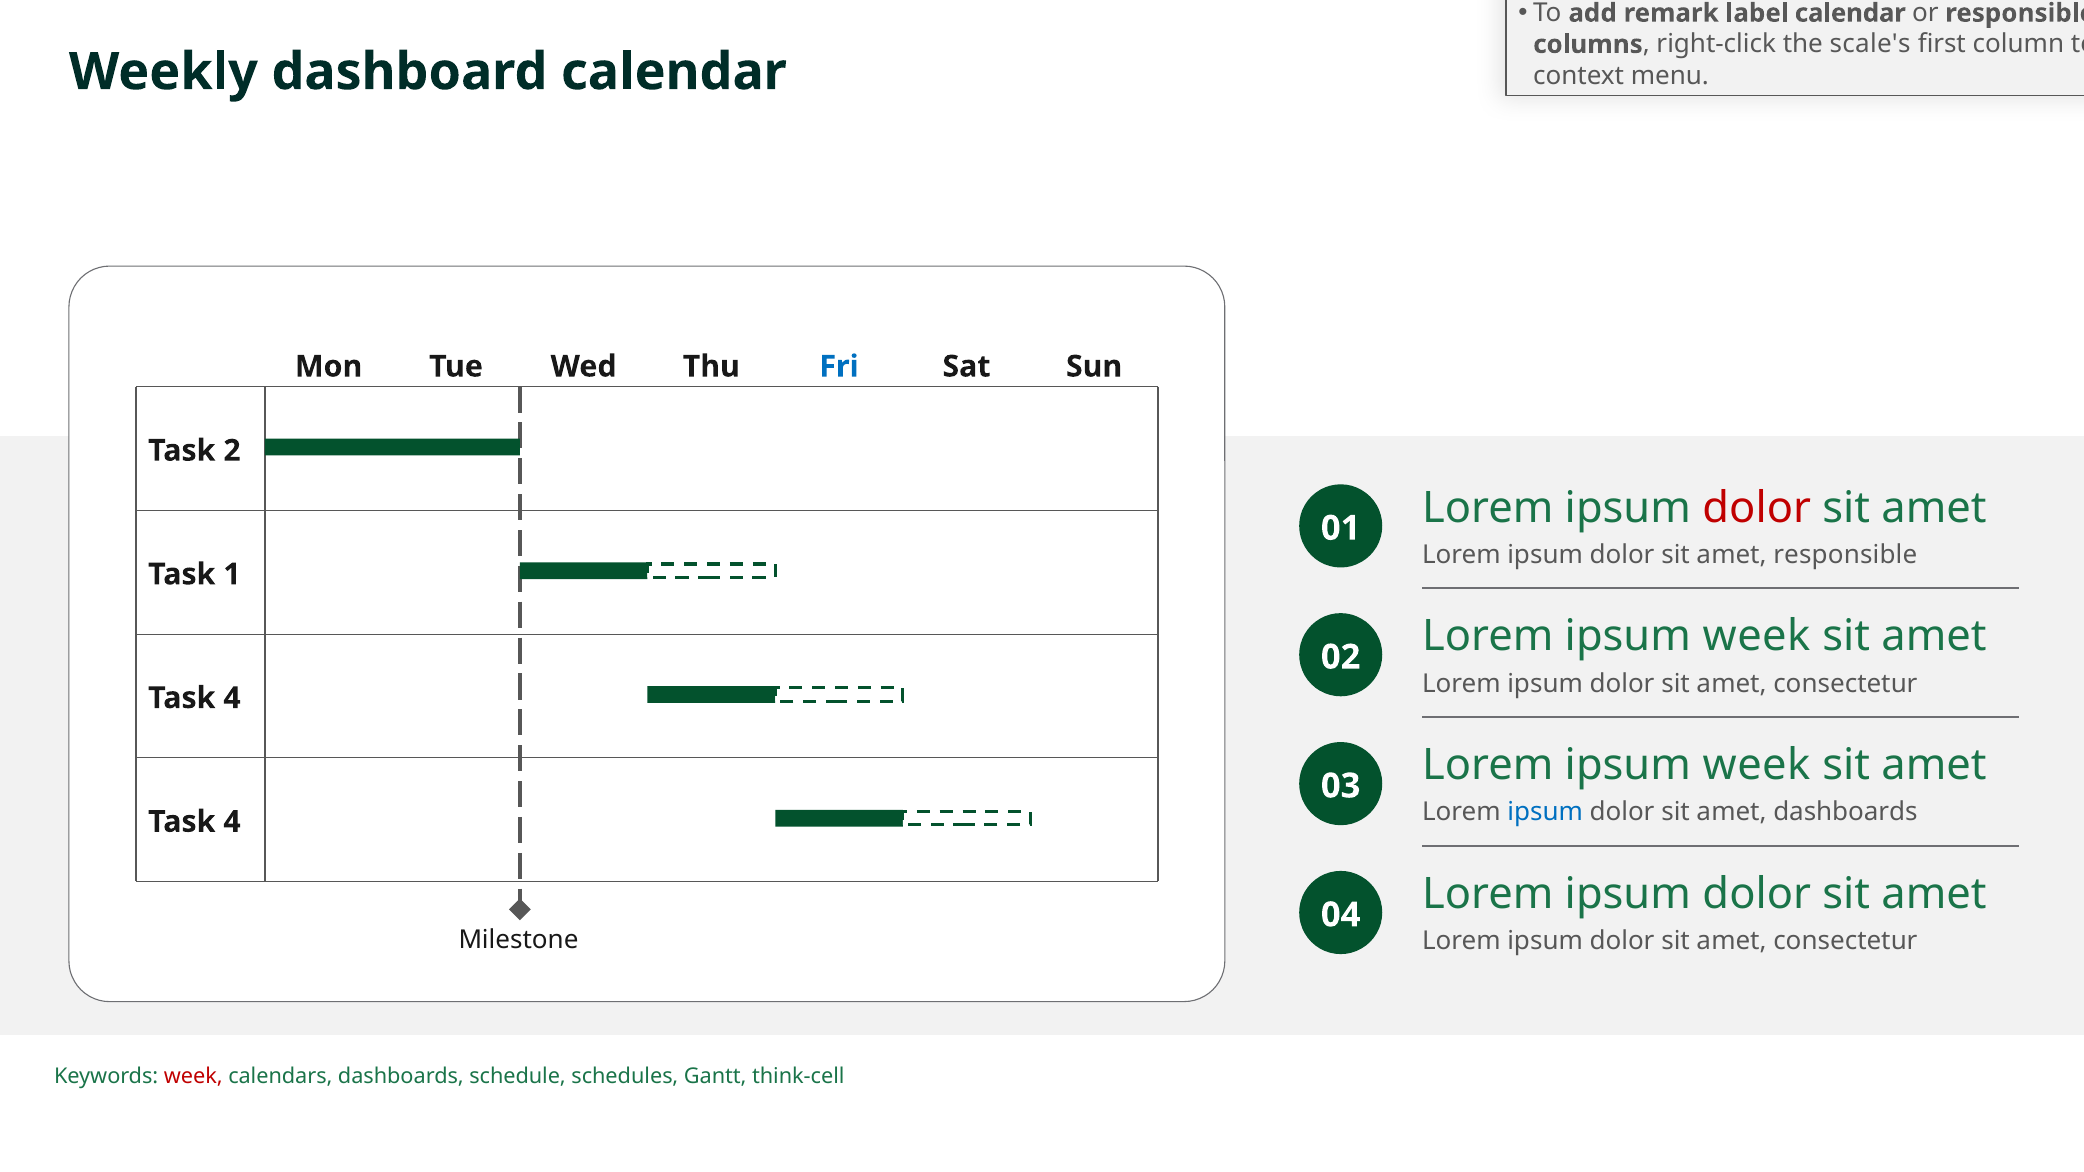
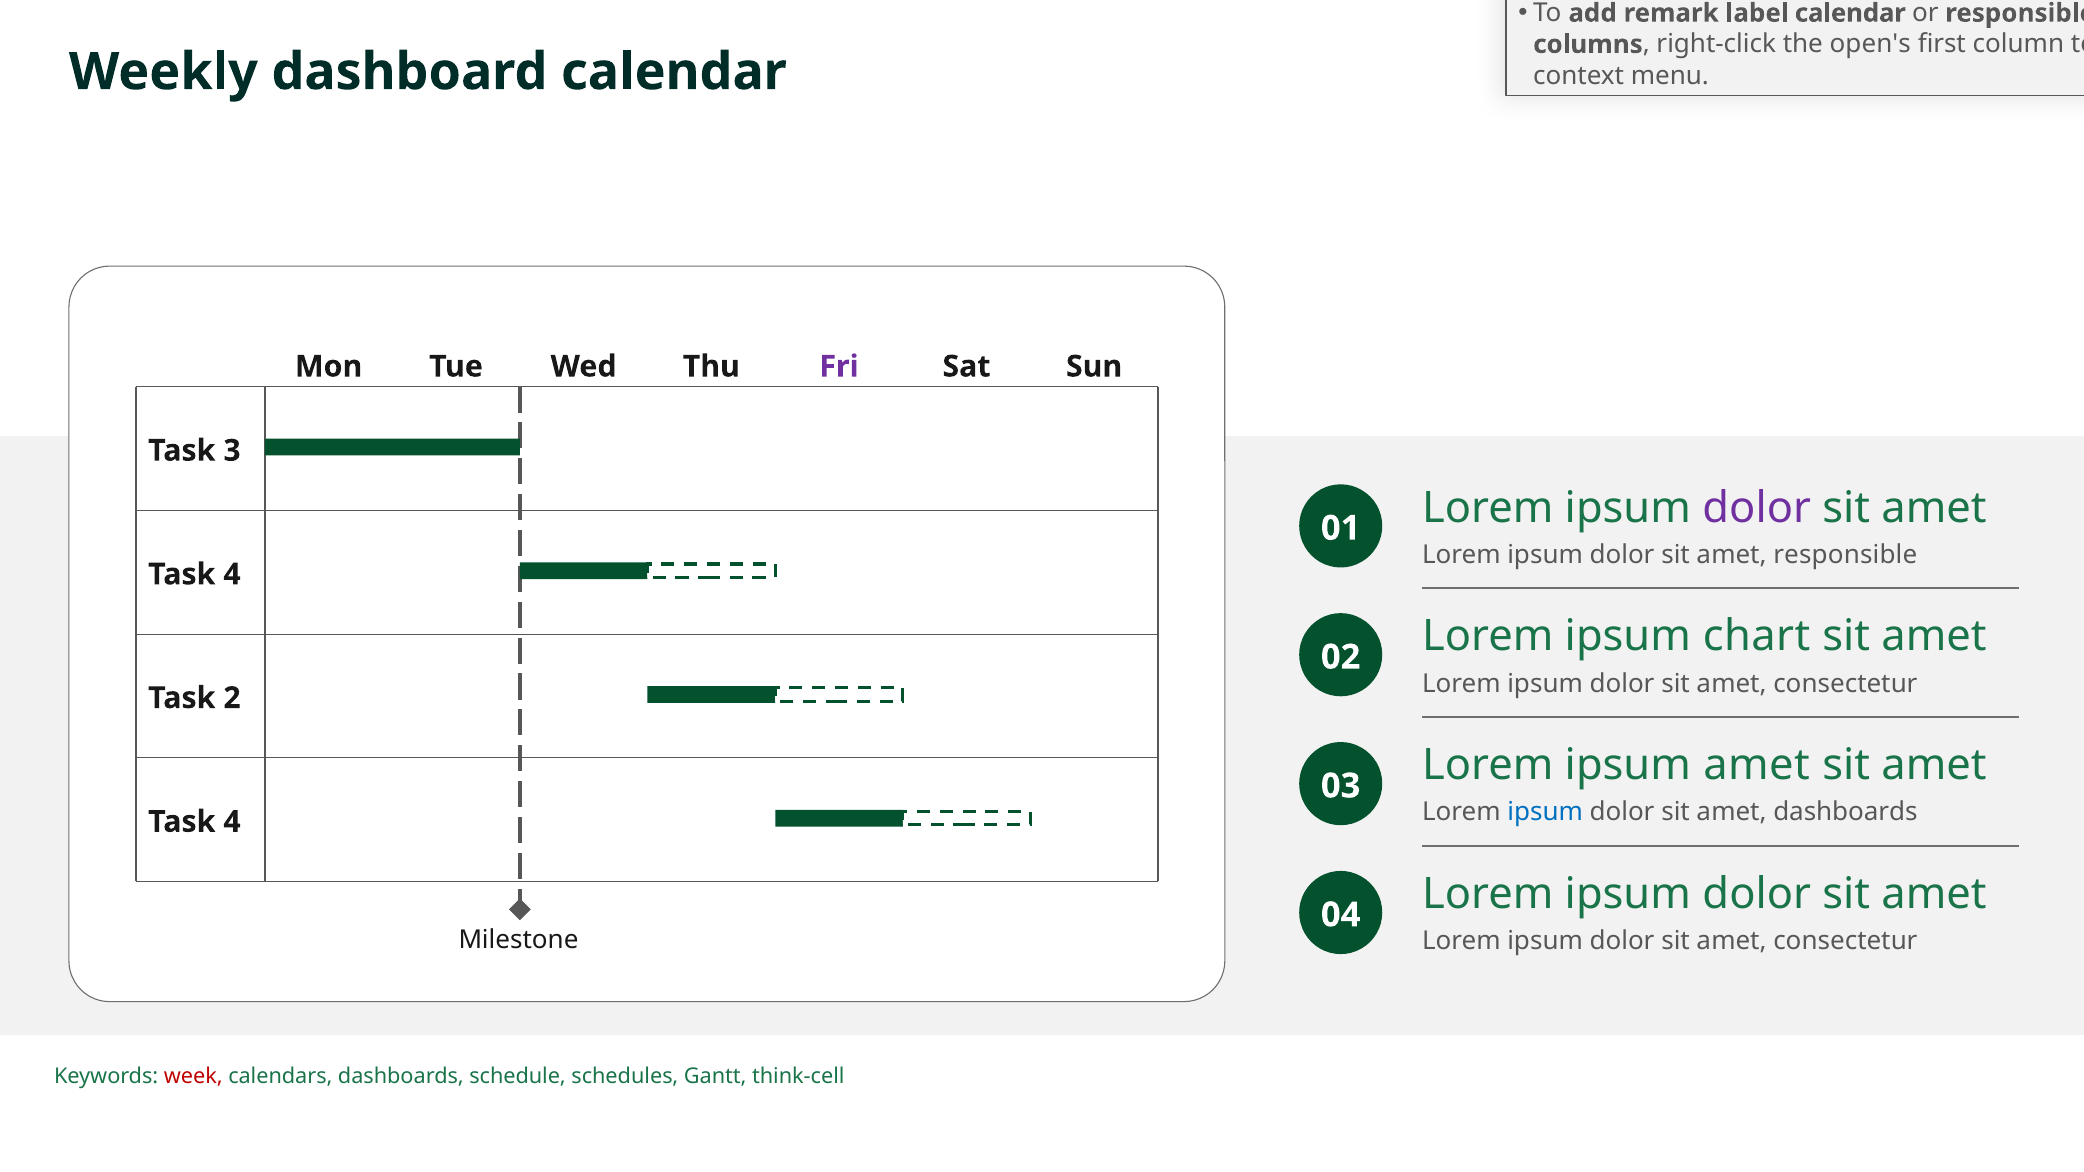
scale's: scale's -> open's (1870, 44)
Fri colour: blue -> purple (839, 367)
2: 2 -> 3 (232, 451)
dolor colour: red -> purple (1757, 508)
1: 1 -> 4 (232, 574)
week: week -> chart (1757, 637)
4: 4 -> 2 (232, 698)
week: week -> amet (1757, 766)
